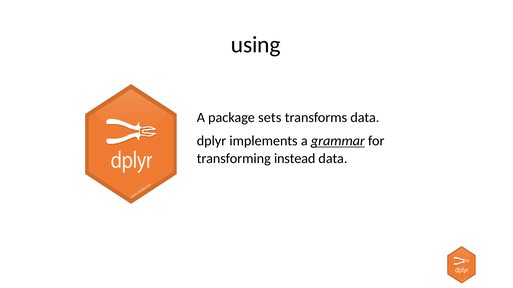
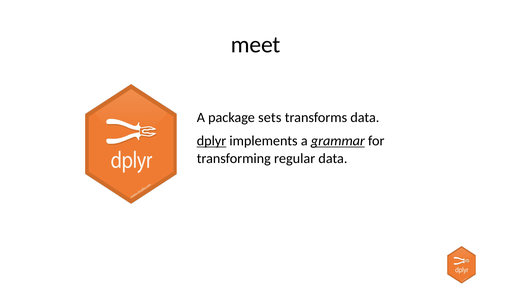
using: using -> meet (256, 45)
dplyr underline: none -> present (211, 141)
instead: instead -> regular (295, 159)
